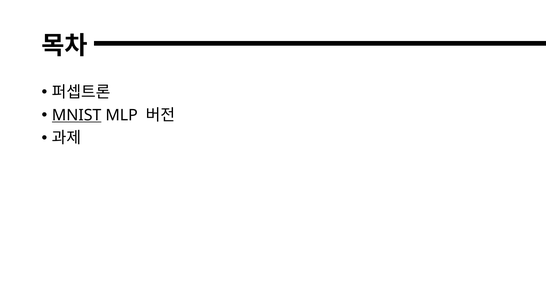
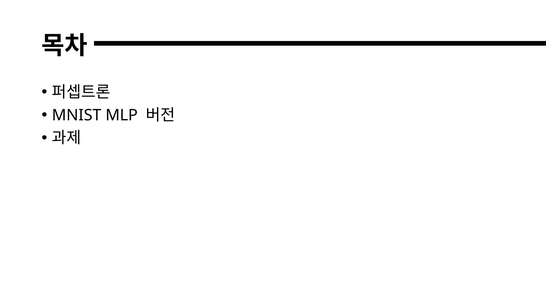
MNIST underline: present -> none (77, 115)
